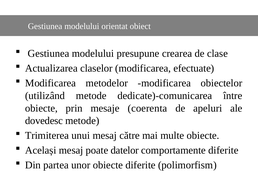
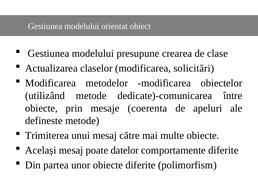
efectuate: efectuate -> solicitări (194, 68)
dovedesc: dovedesc -> defineste (44, 120)
